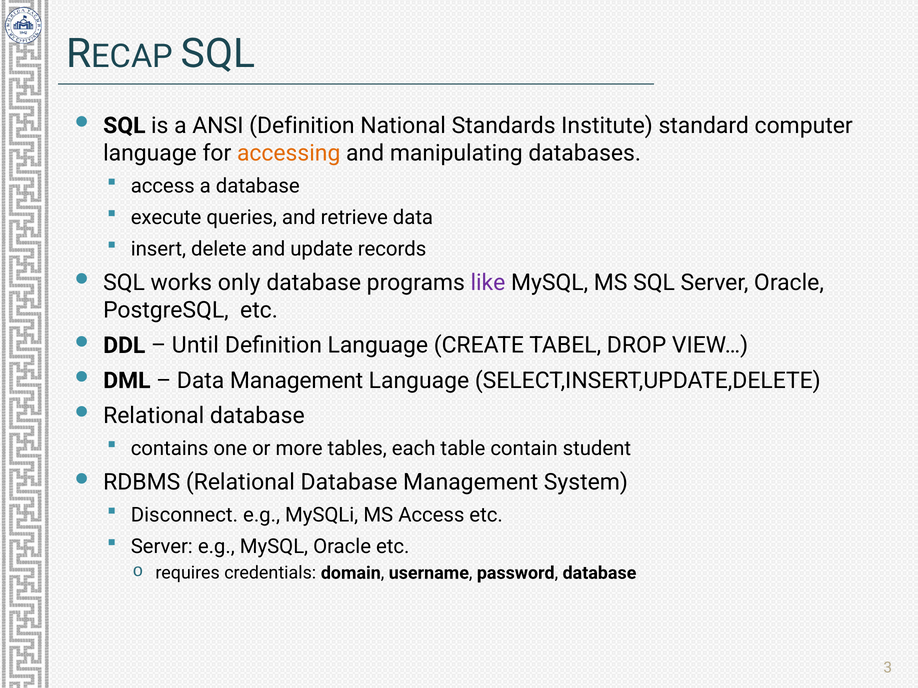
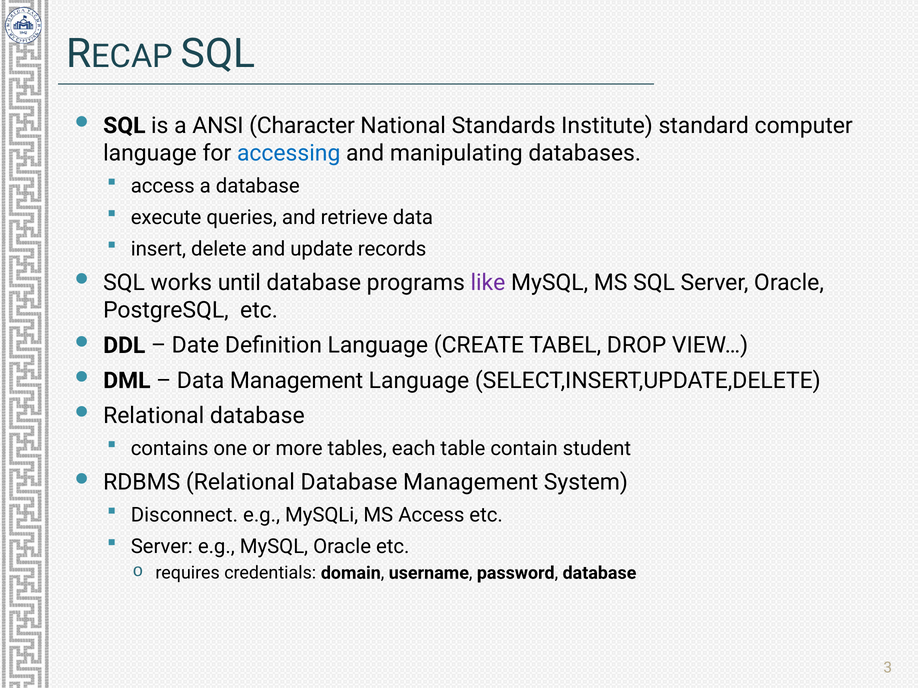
ANSI Definition: Definition -> Character (302, 126)
accessing colour: orange -> blue (289, 153)
only: only -> until (239, 283)
Until: Until -> Date (195, 346)
